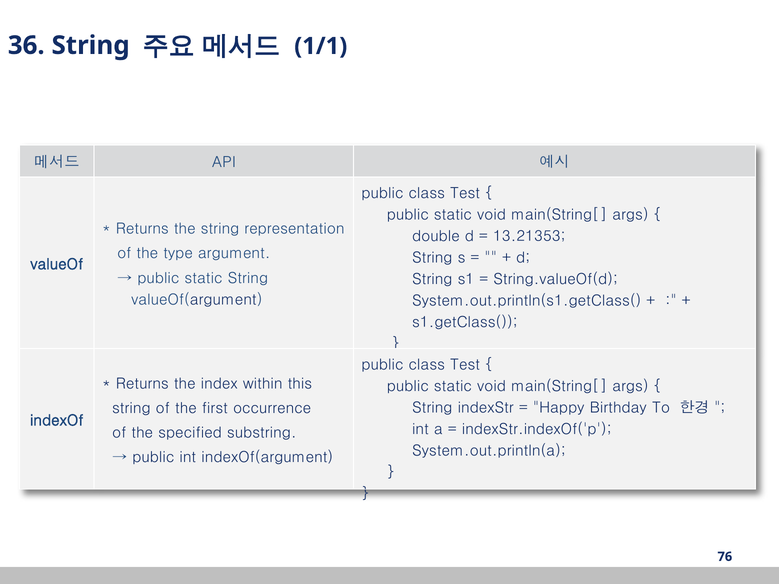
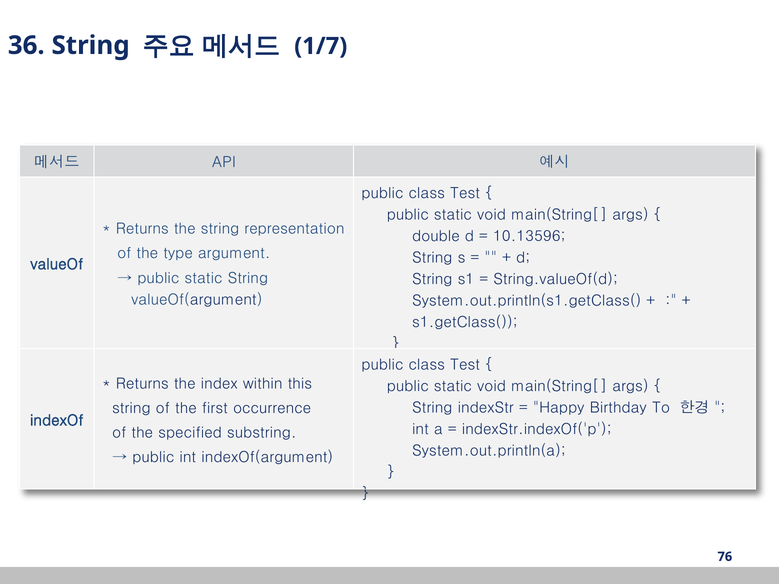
1/1: 1/1 -> 1/7 (321, 46)
13.21353: 13.21353 -> 10.13596 (529, 236)
